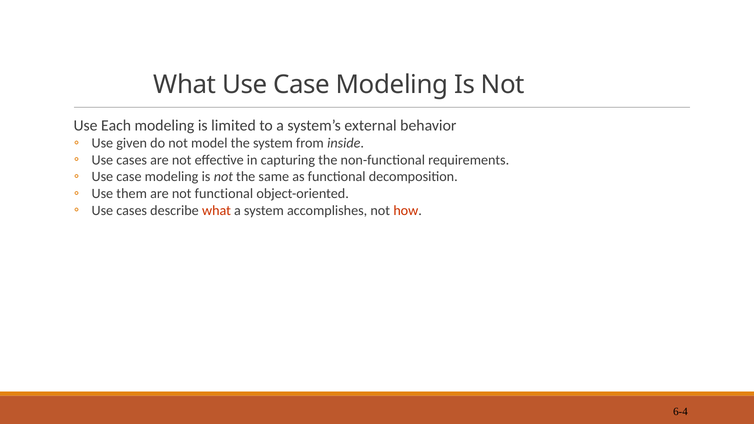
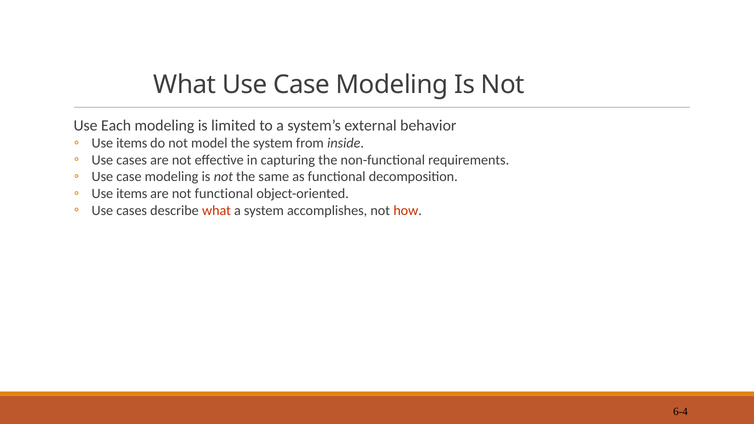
given: given -> items (132, 143)
them: them -> items (132, 194)
